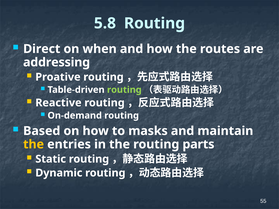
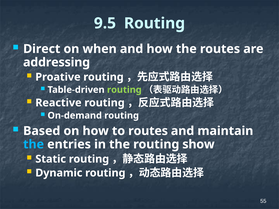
5.8: 5.8 -> 9.5 (105, 23)
to masks: masks -> routes (148, 131)
the colour: yellow -> light blue (34, 144)
parts: parts -> show (198, 144)
